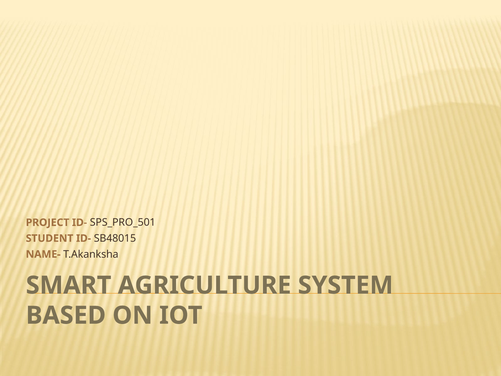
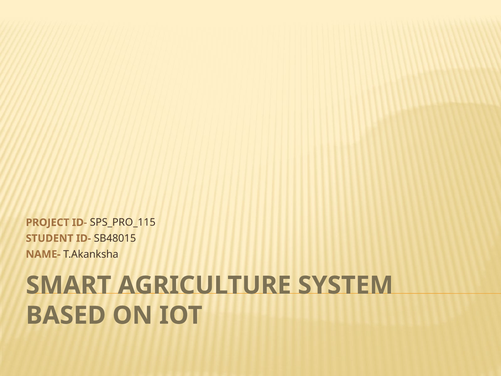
SPS_PRO_501: SPS_PRO_501 -> SPS_PRO_115 (123, 222)
